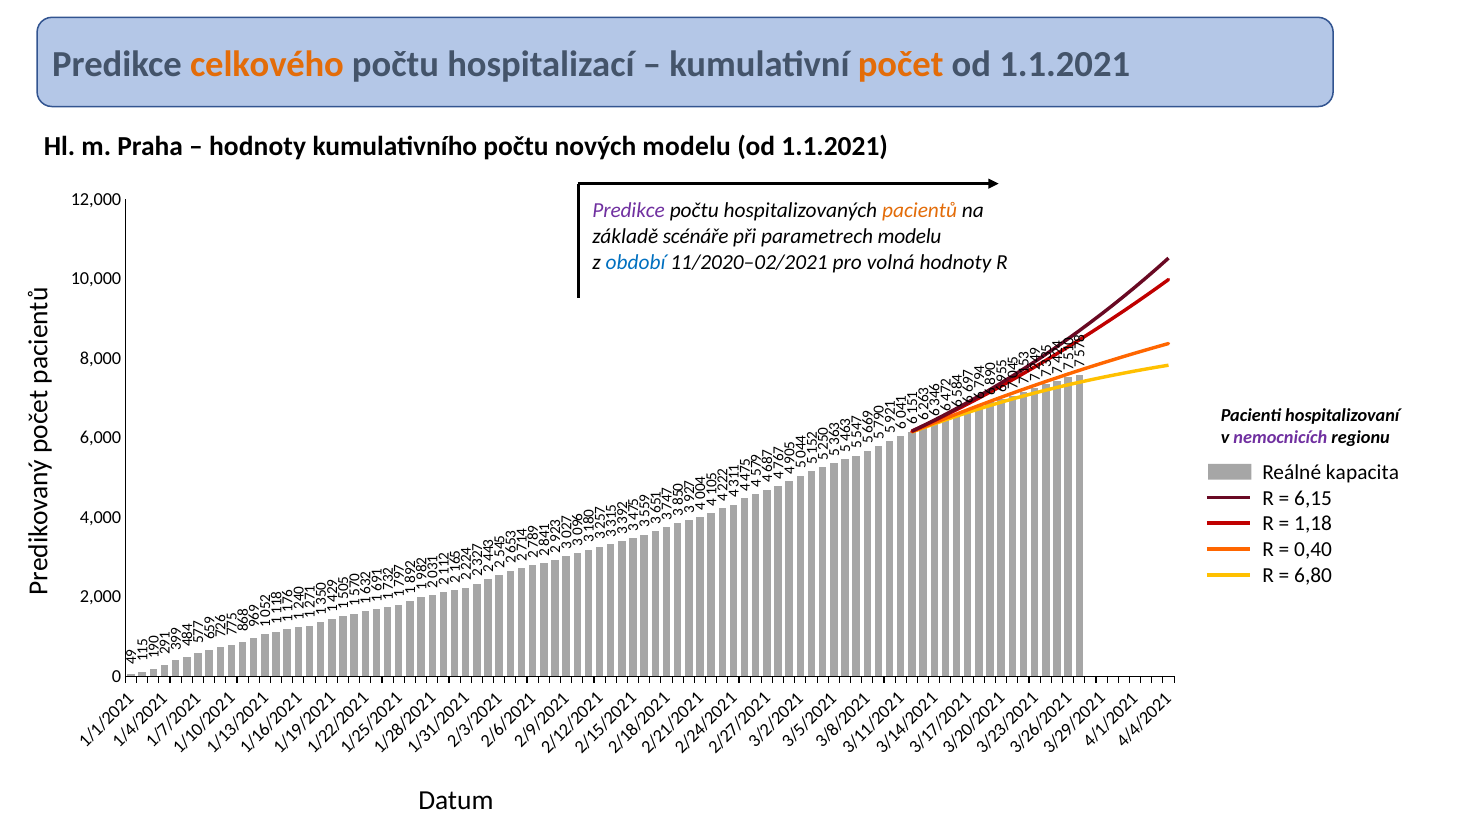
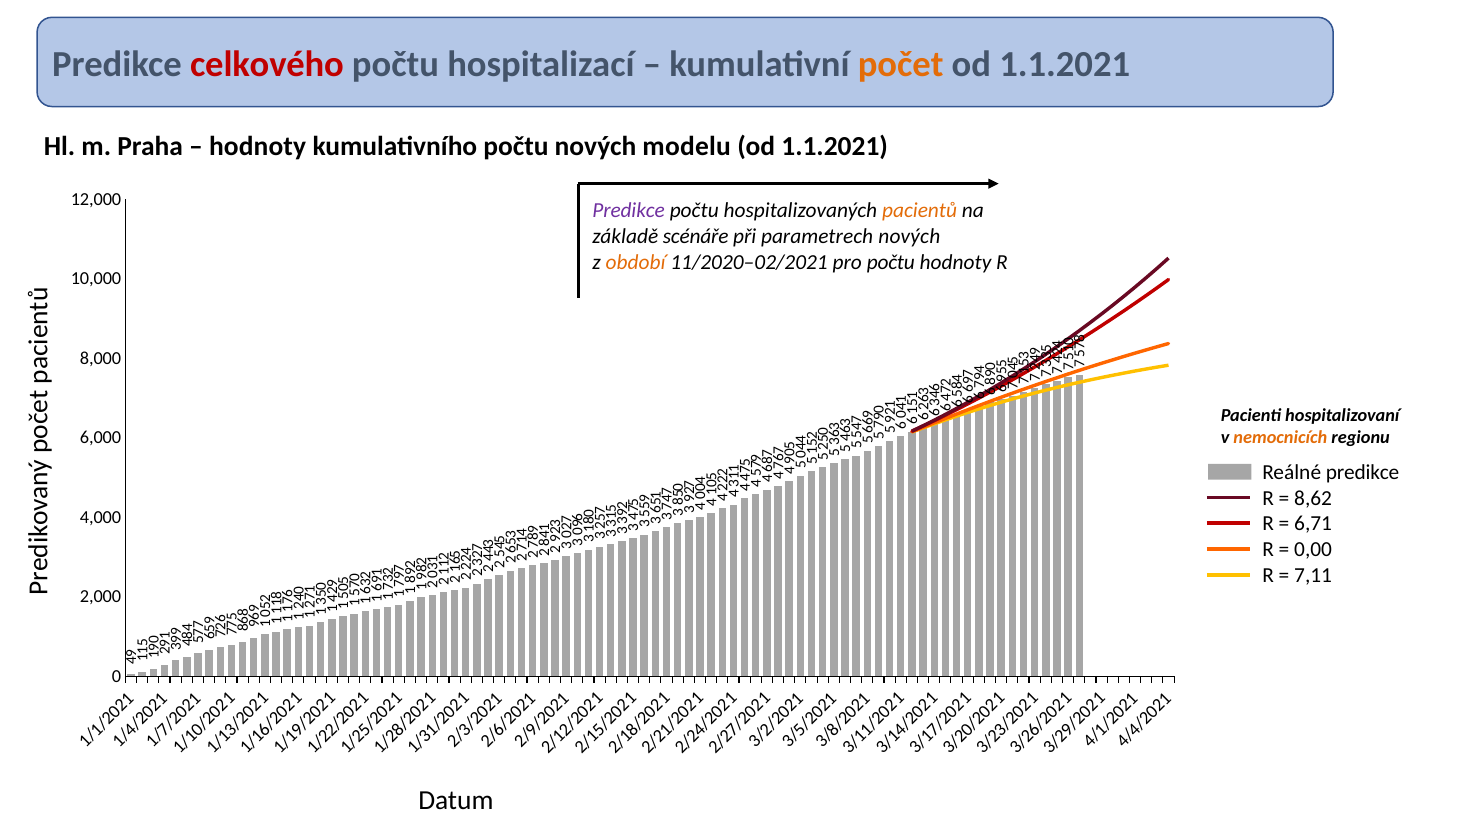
celkového colour: orange -> red (267, 64)
parametrech modelu: modelu -> nových (909, 237)
období colour: blue -> orange (636, 263)
pro volná: volná -> počtu (891, 263)
nemocnicích colour: purple -> orange (1280, 438)
Reálné kapacita: kapacita -> predikce (1363, 472)
6,15: 6,15 -> 8,62 (1313, 498)
1,18: 1,18 -> 6,71 (1313, 524)
0,40: 0,40 -> 0,00 (1313, 549)
6,80: 6,80 -> 7,11 (1313, 575)
